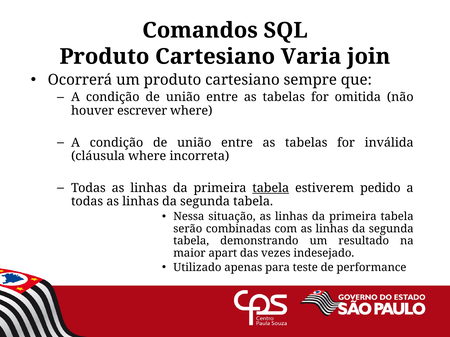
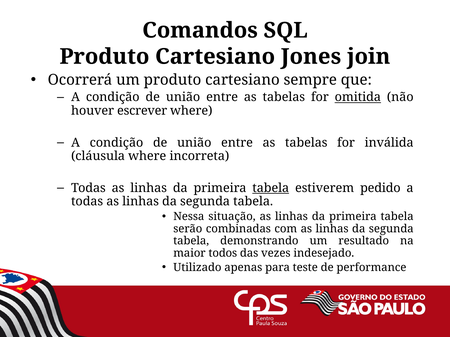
Varia: Varia -> Jones (311, 57)
omitida underline: none -> present (358, 97)
apart: apart -> todos (223, 253)
